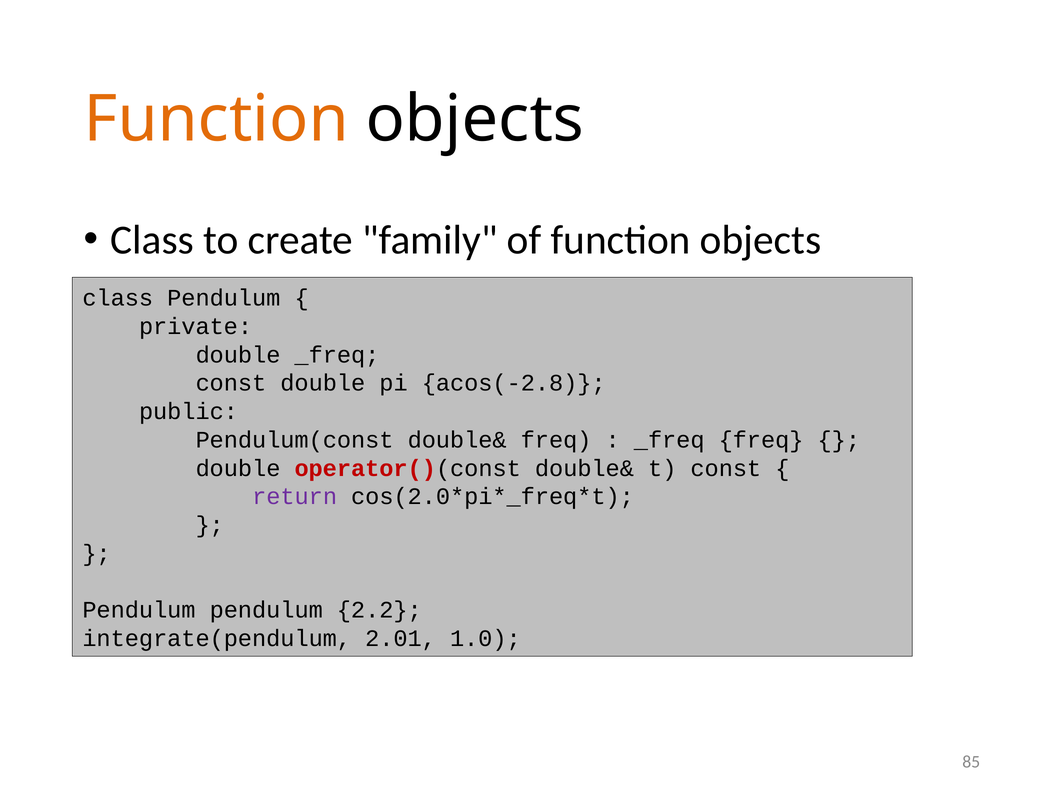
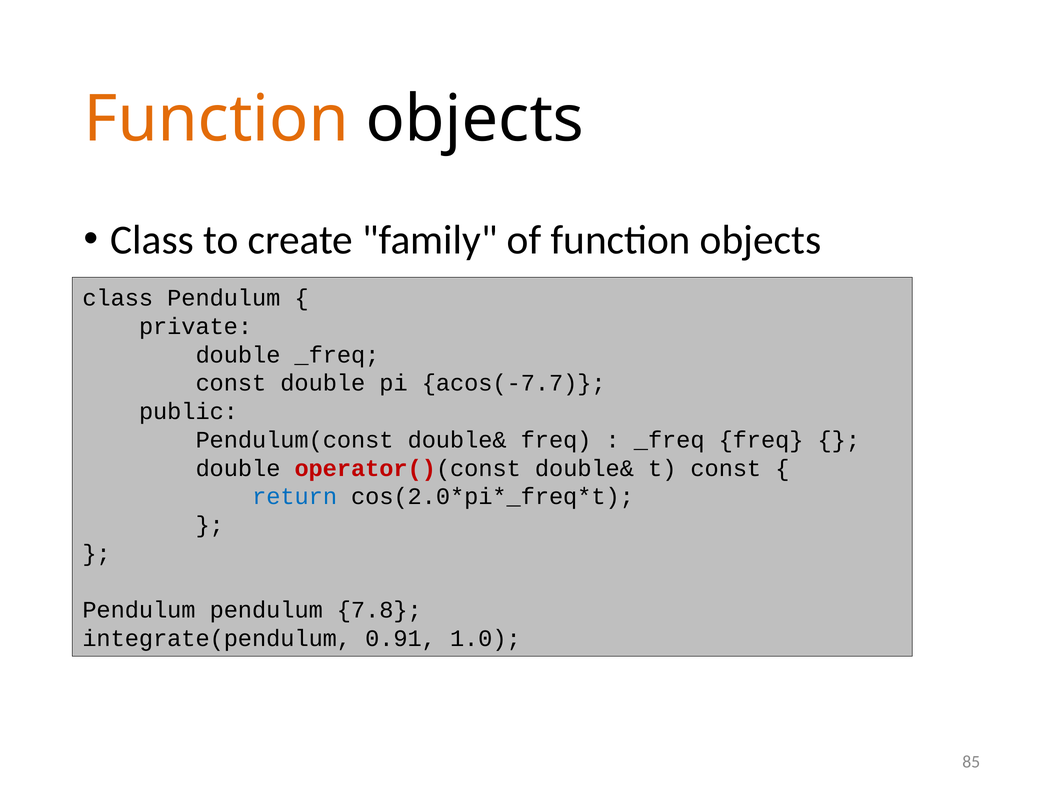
acos(-2.8: acos(-2.8 -> acos(-7.7 (514, 383)
return colour: purple -> blue (295, 497)
2.2: 2.2 -> 7.8 (379, 610)
2.01: 2.01 -> 0.91 (401, 638)
